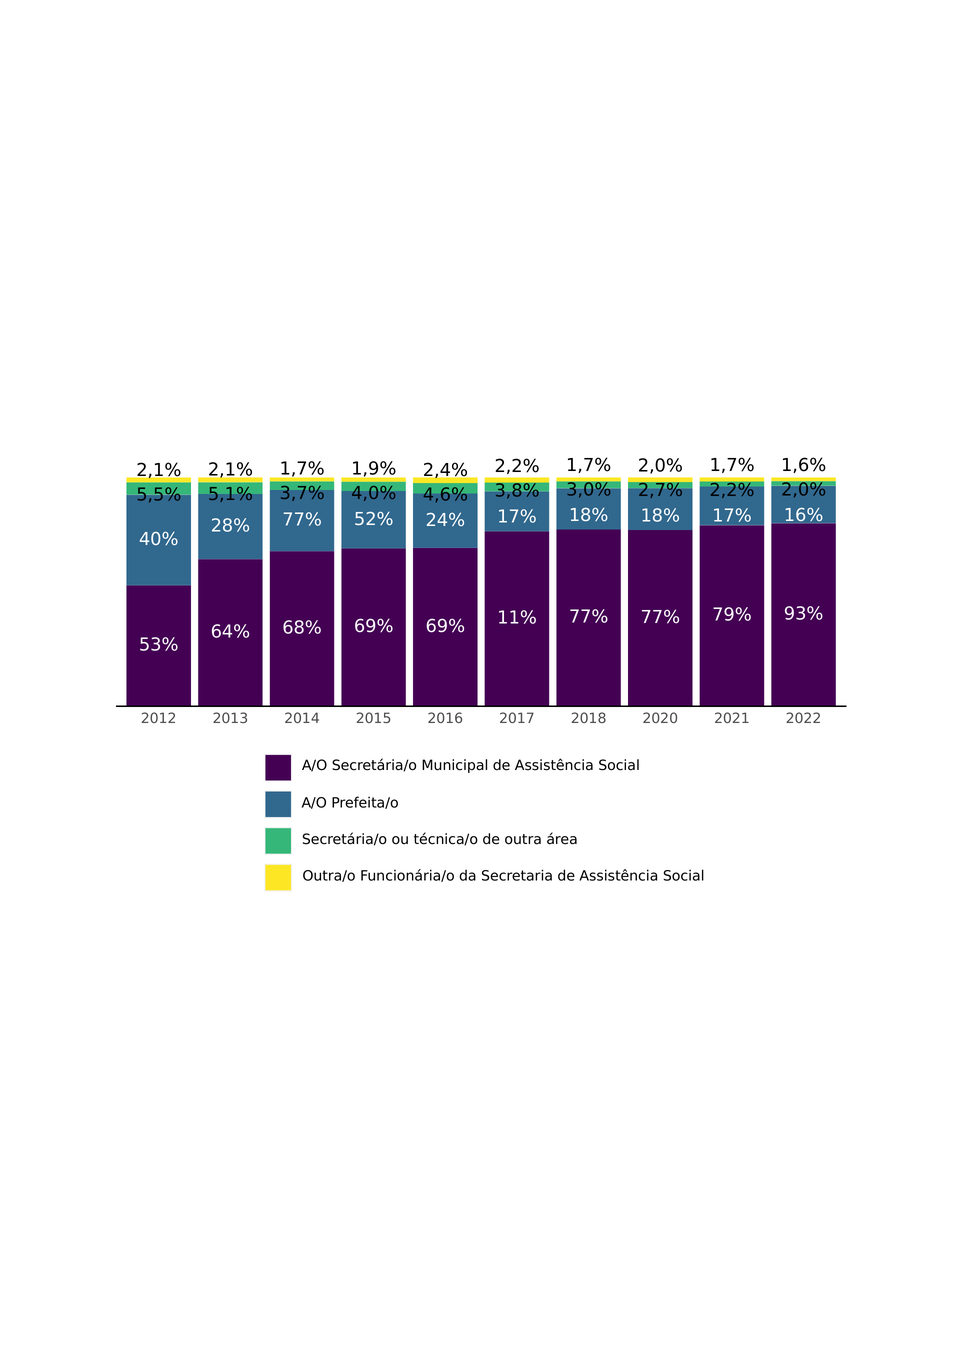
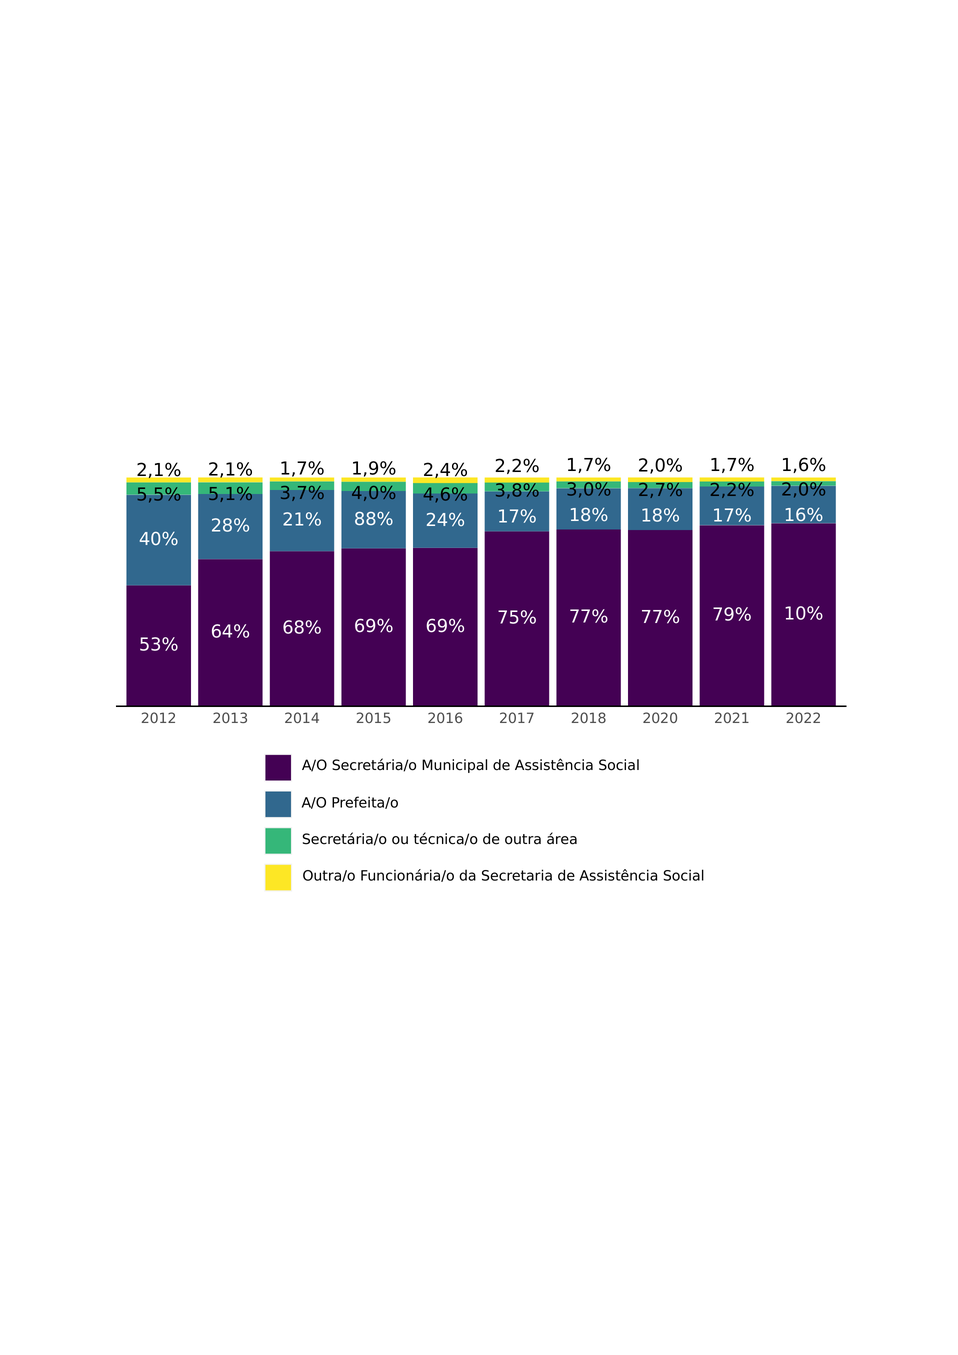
52%: 52% -> 88% (374, 519)
77%: 77% -> 21% (302, 520)
93%: 93% -> 10% (804, 614)
11%: 11% -> 75% (517, 618)
